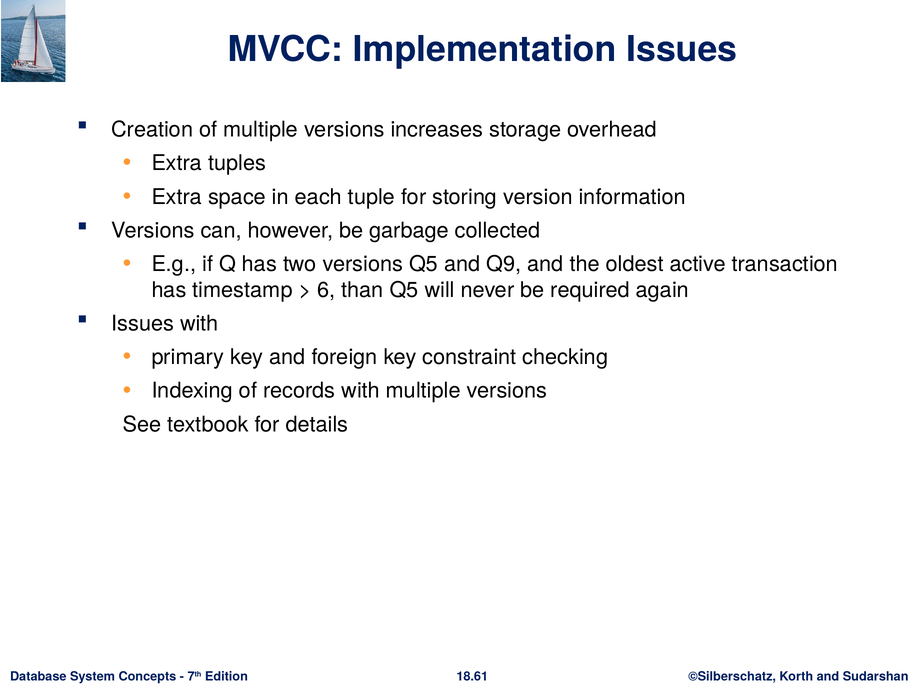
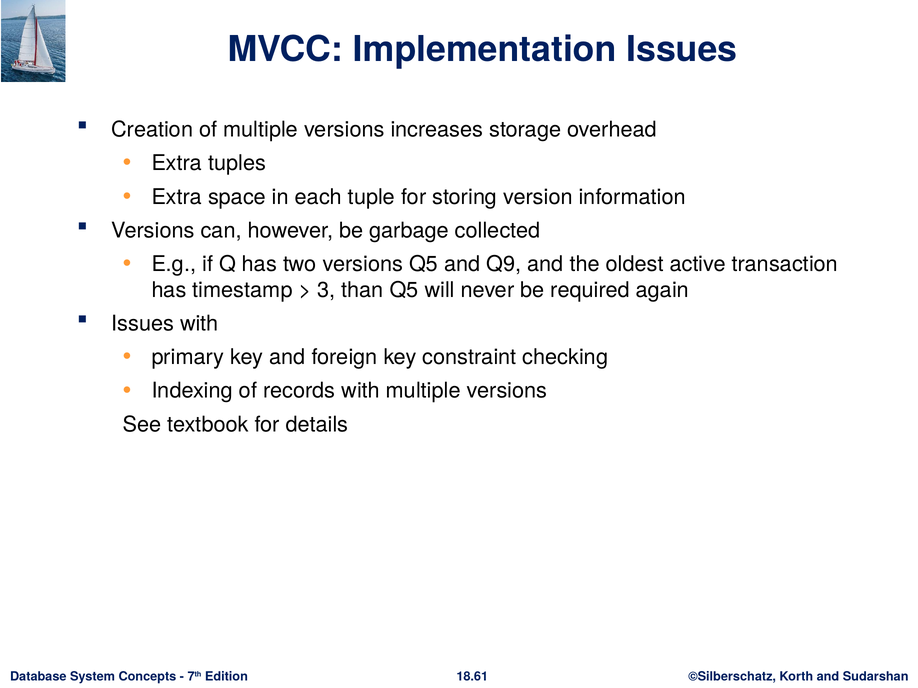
6: 6 -> 3 (326, 290)
